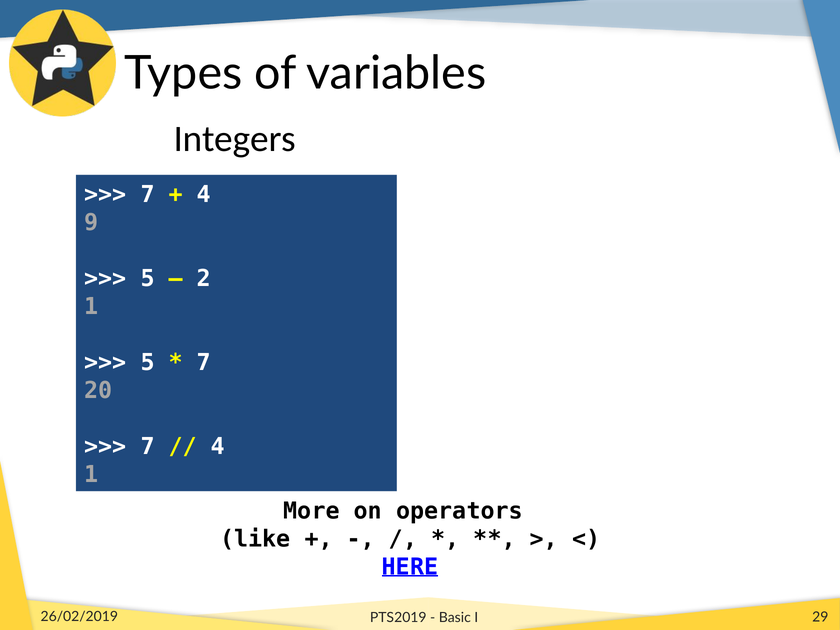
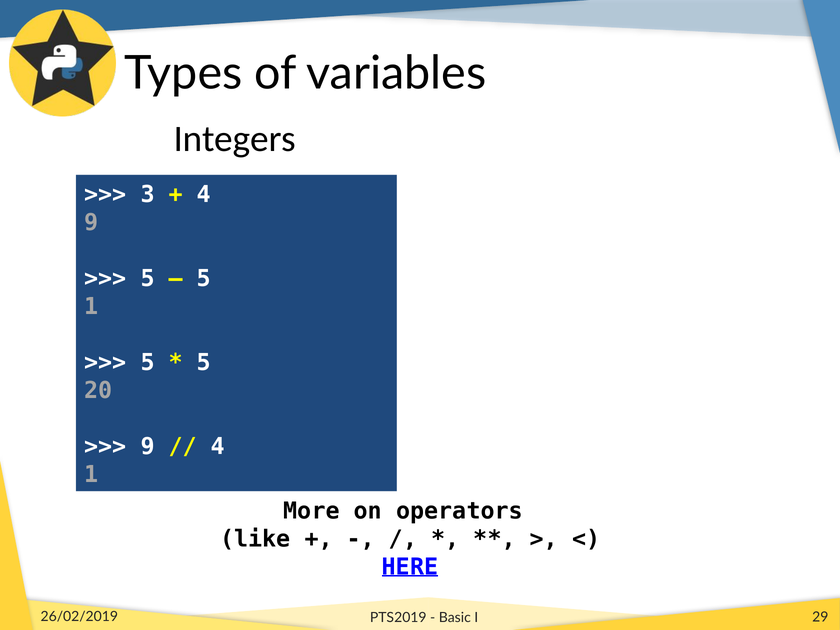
7: 7 -> 3 (148, 195)
2: 2 -> 5 (204, 279)
7: 7 -> 5 (204, 363)
7: 7 -> 9 (148, 447)
